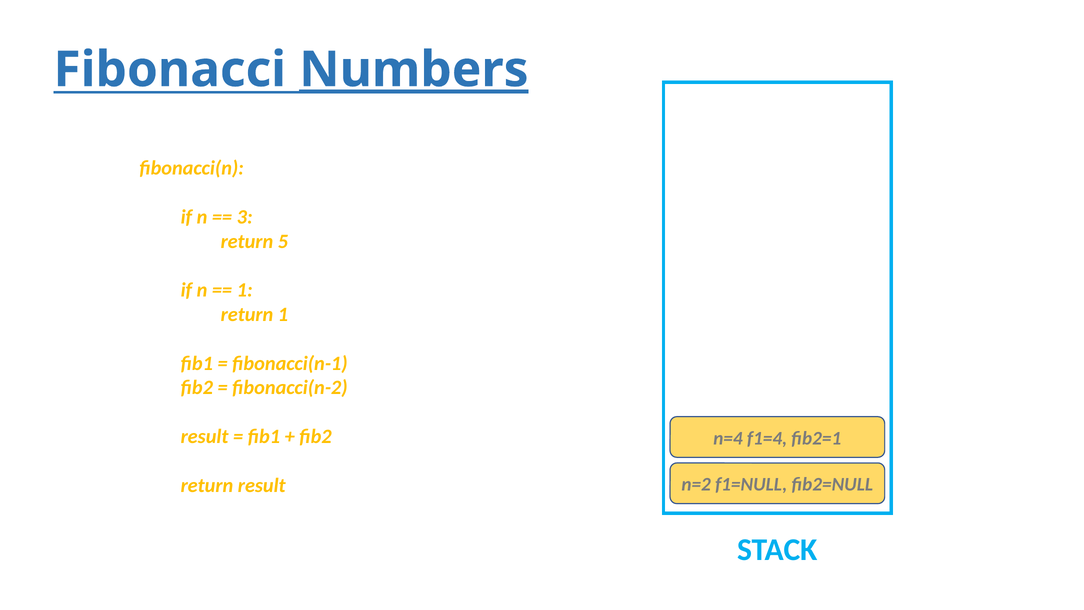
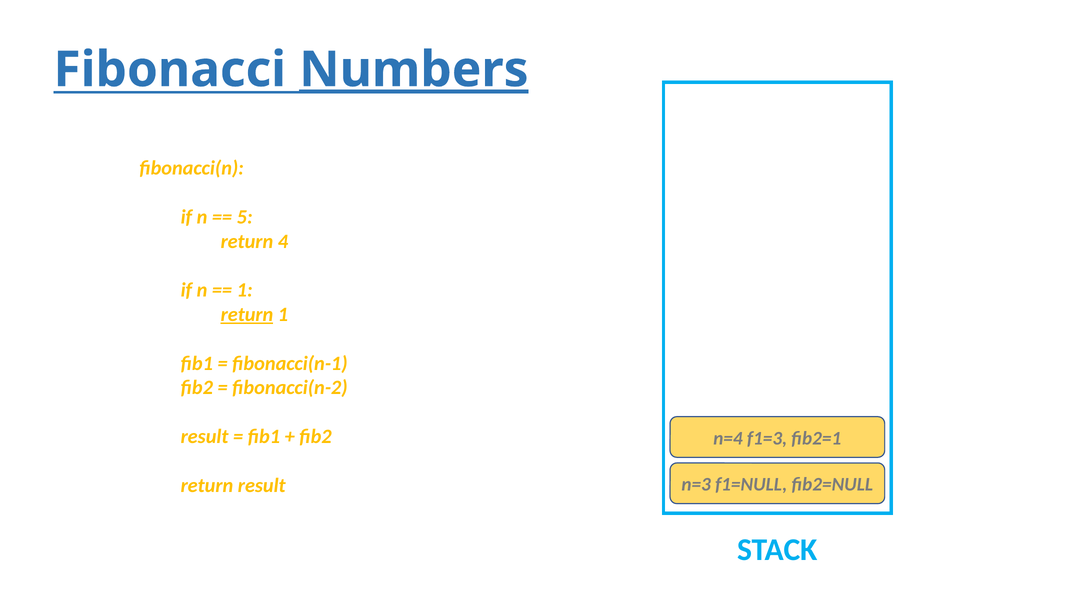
3: 3 -> 5 (245, 217)
5: 5 -> 4 (283, 241)
return underline: none -> present (247, 314)
f1=4: f1=4 -> f1=3 (767, 438)
n=2: n=2 -> n=3 (696, 484)
